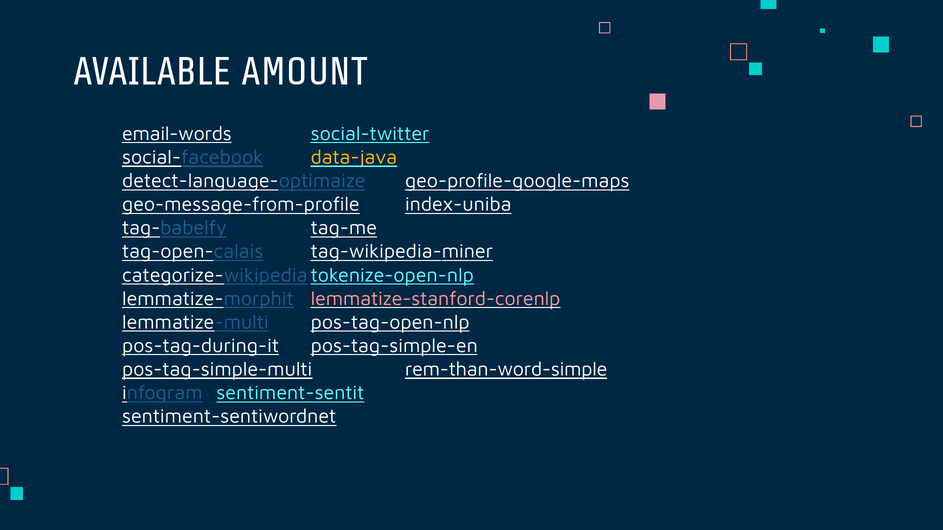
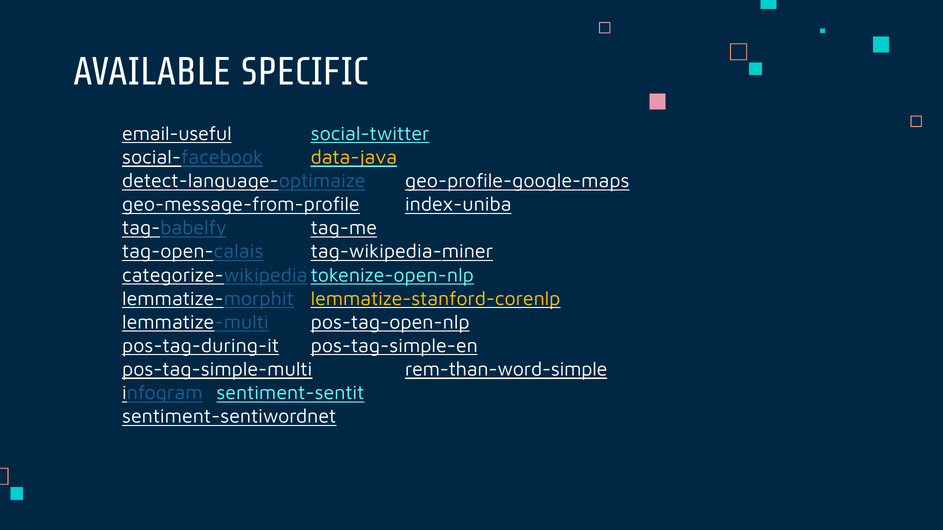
AMOUNT: AMOUNT -> SPECIFIC (305, 72)
email-words: email-words -> email-useful (177, 134)
lemmatize-stanford-corenlp colour: pink -> yellow (436, 299)
